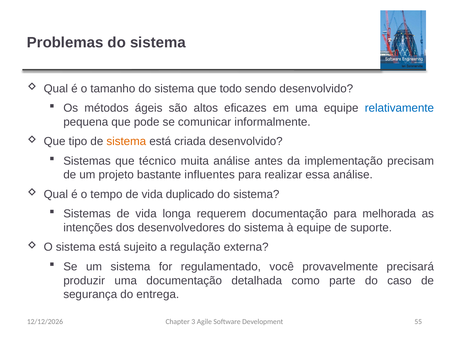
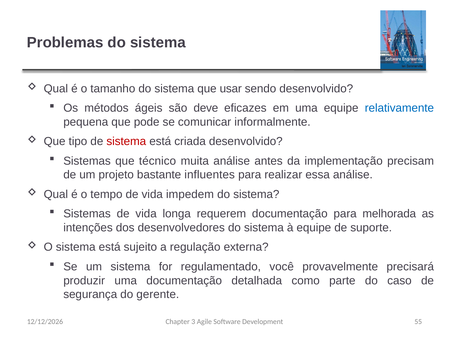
todo: todo -> usar (231, 89)
altos: altos -> deve (206, 108)
sistema colour: orange -> red (126, 141)
duplicado: duplicado -> impedem (190, 194)
entrega: entrega -> gerente (158, 294)
